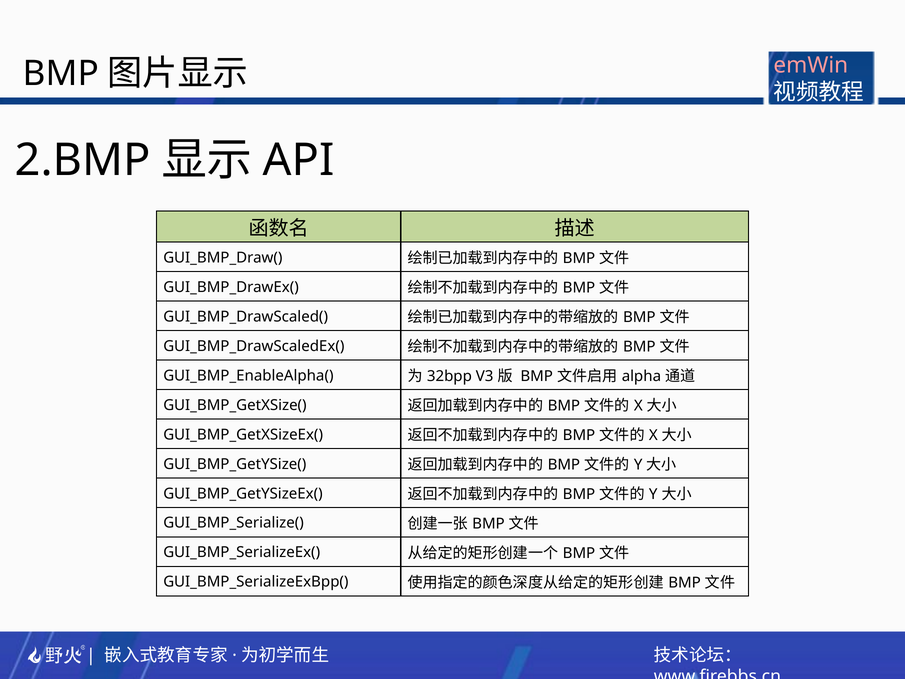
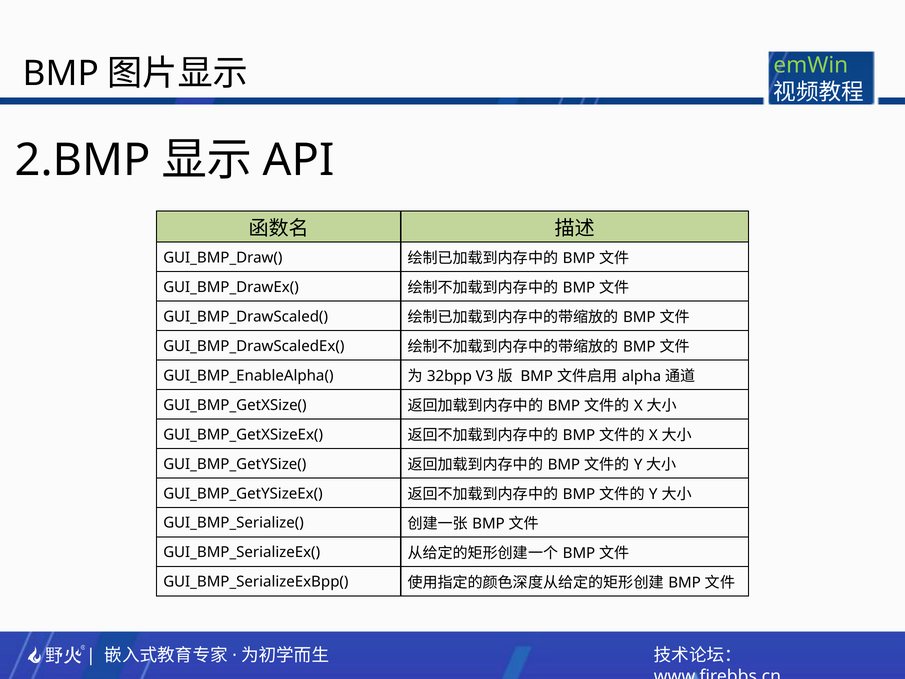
emWin colour: pink -> light green (811, 65)
